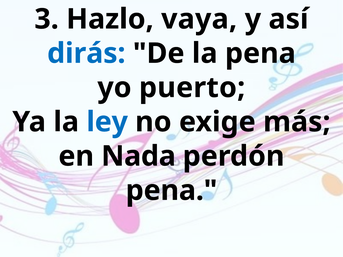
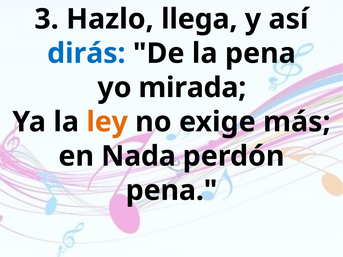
vaya: vaya -> llega (199, 19)
puerto: puerto -> mirada (192, 88)
ley colour: blue -> orange (107, 122)
